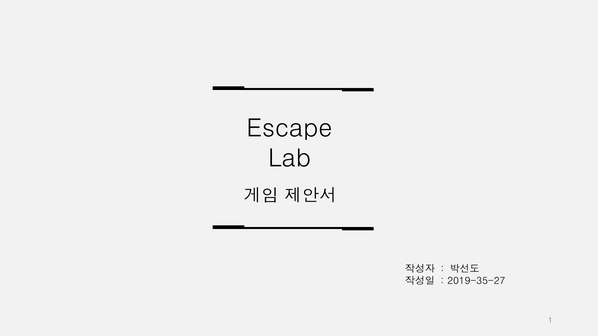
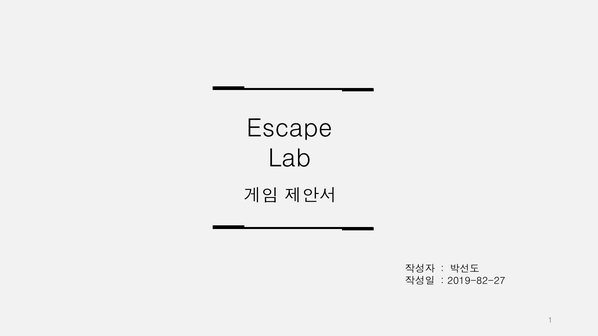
2019-35-27: 2019-35-27 -> 2019-82-27 (476, 281)
